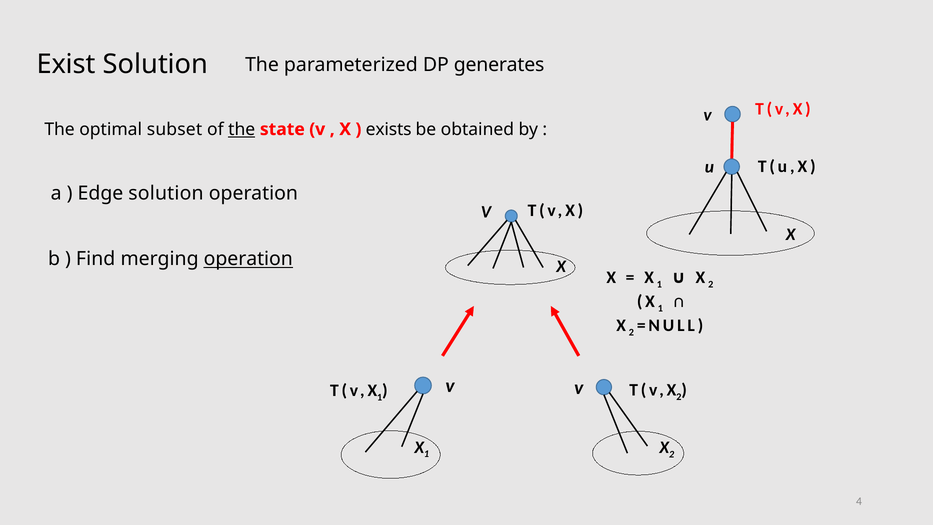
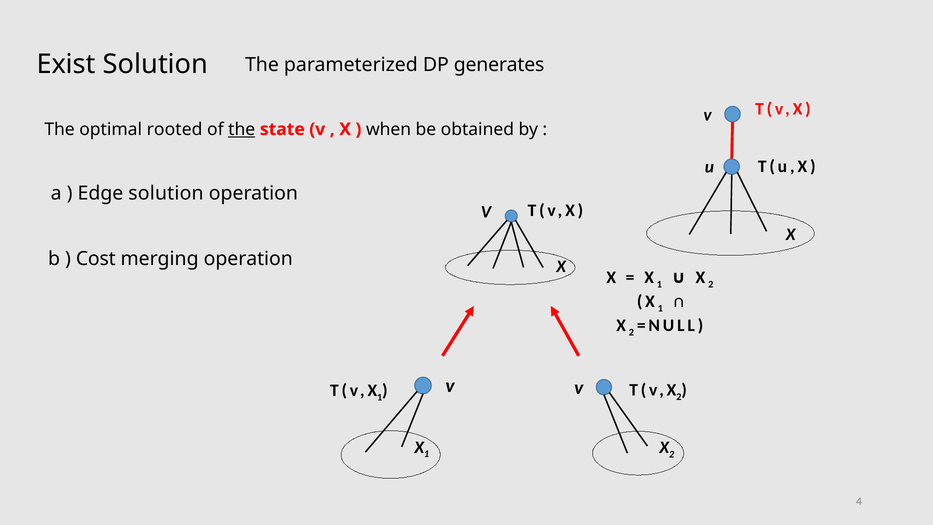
subset: subset -> rooted (175, 129)
exists: exists -> when (389, 129)
Find: Find -> Cost (96, 259)
operation underline: present -> none (248, 259)
